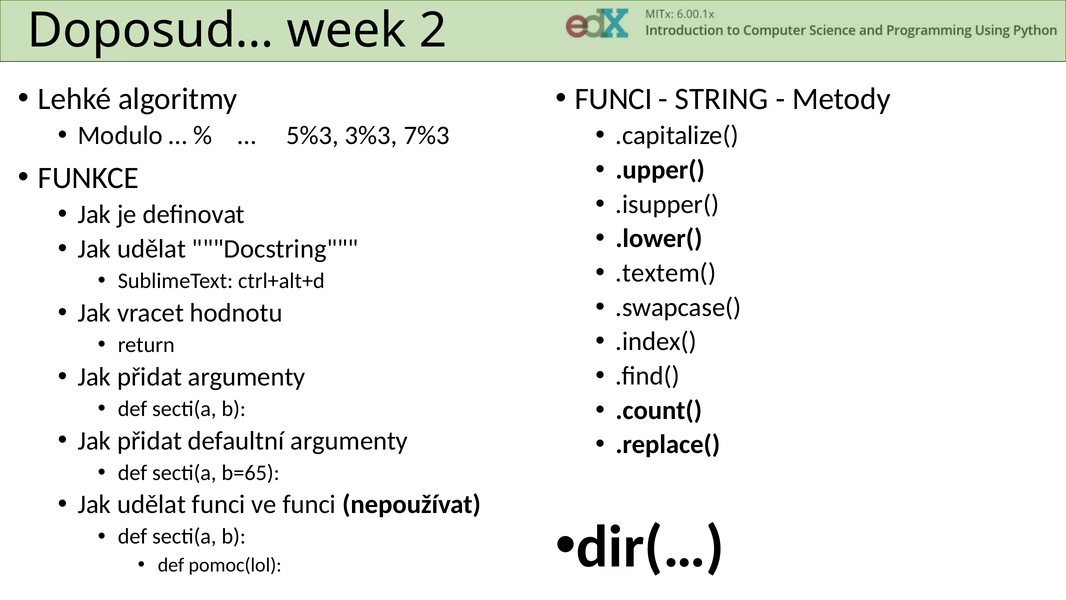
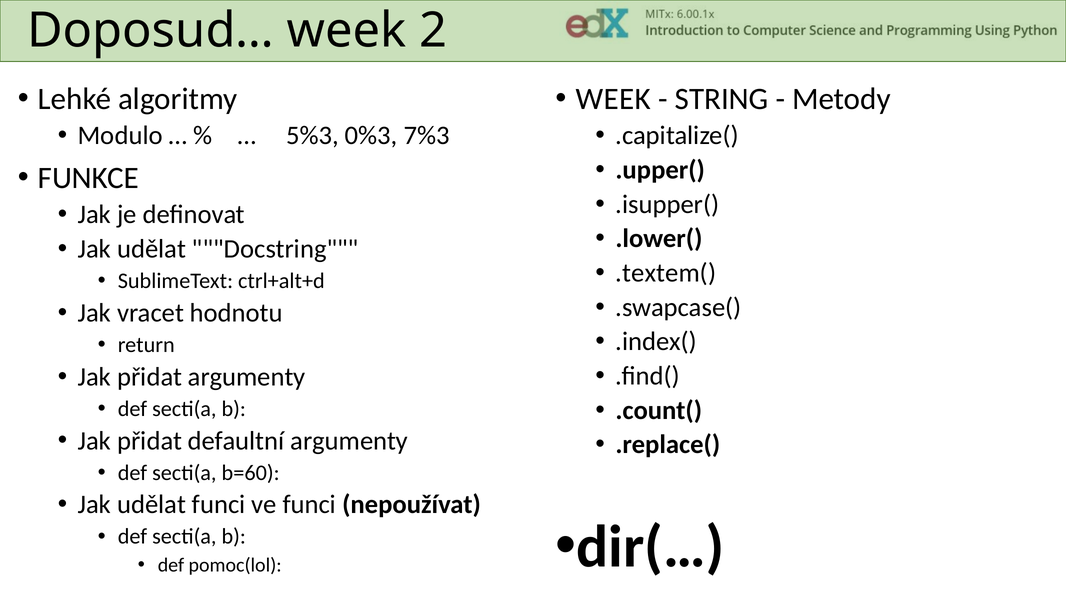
FUNCI: FUNCI -> WEEK (613, 99)
3%3: 3%3 -> 0%3 (371, 136)
b=65: b=65 -> b=60 (251, 472)
